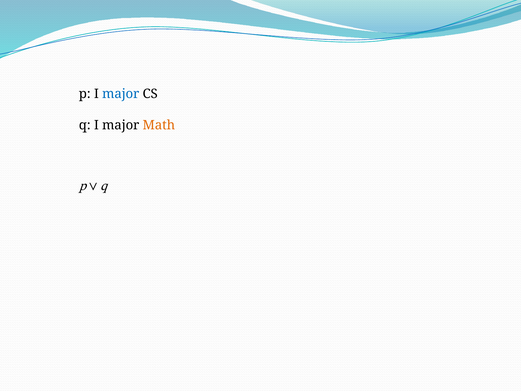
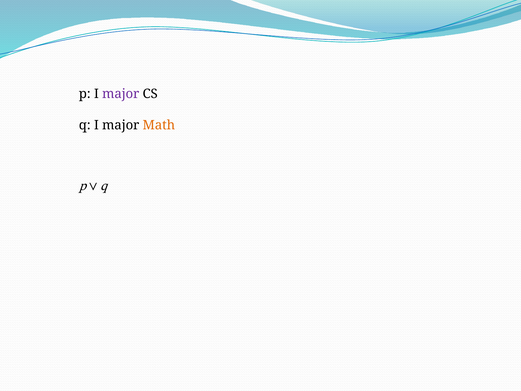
major colour: blue -> purple (121, 94)
